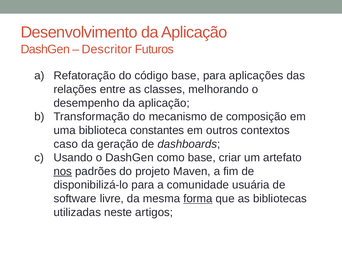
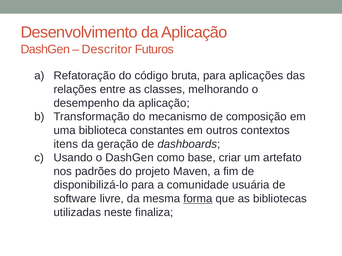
código base: base -> bruta (186, 76)
caso: caso -> itens (66, 144)
nos underline: present -> none (63, 172)
artigos: artigos -> finaliza (154, 213)
